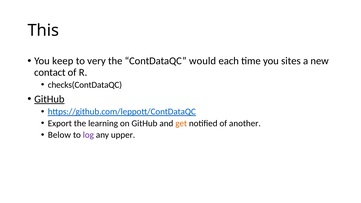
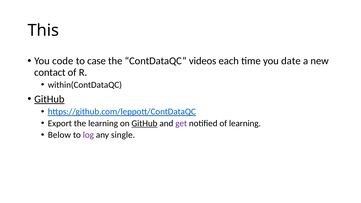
keep: keep -> code (63, 61)
very: very -> case (97, 61)
would: would -> videos (203, 61)
sites: sites -> date (291, 61)
checks(ContDataQC: checks(ContDataQC -> within(ContDataQC (85, 85)
GitHub underline: none -> present (144, 123)
get colour: orange -> purple (181, 123)
of another: another -> learning (245, 123)
upper: upper -> single (123, 135)
